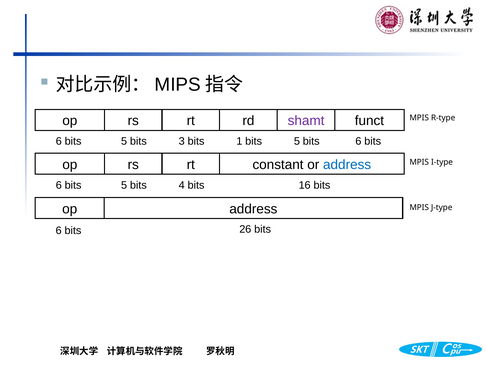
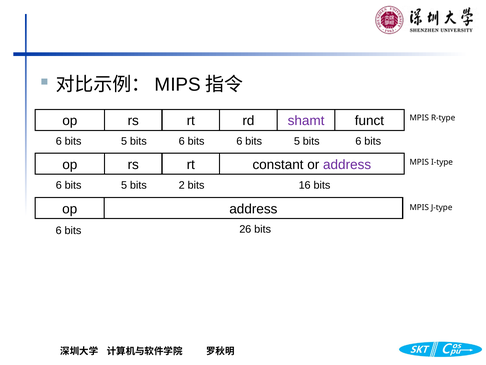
5 bits 3: 3 -> 6 (182, 141)
1: 1 -> 6 (239, 141)
address colour: blue -> purple (347, 164)
4: 4 -> 2 (182, 185)
